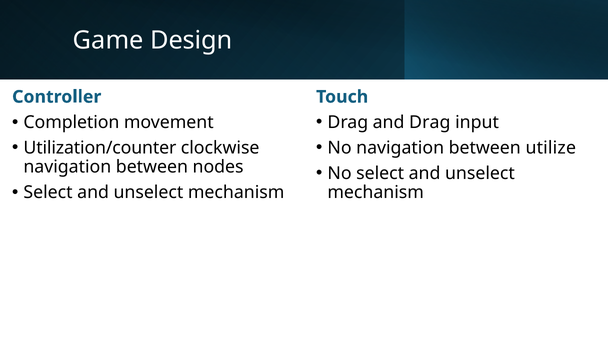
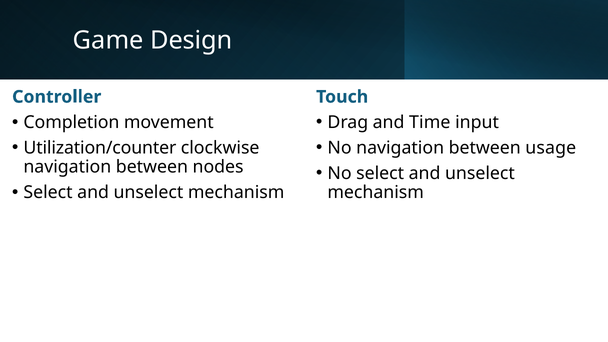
and Drag: Drag -> Time (430, 122)
utilize: utilize -> usage (551, 148)
